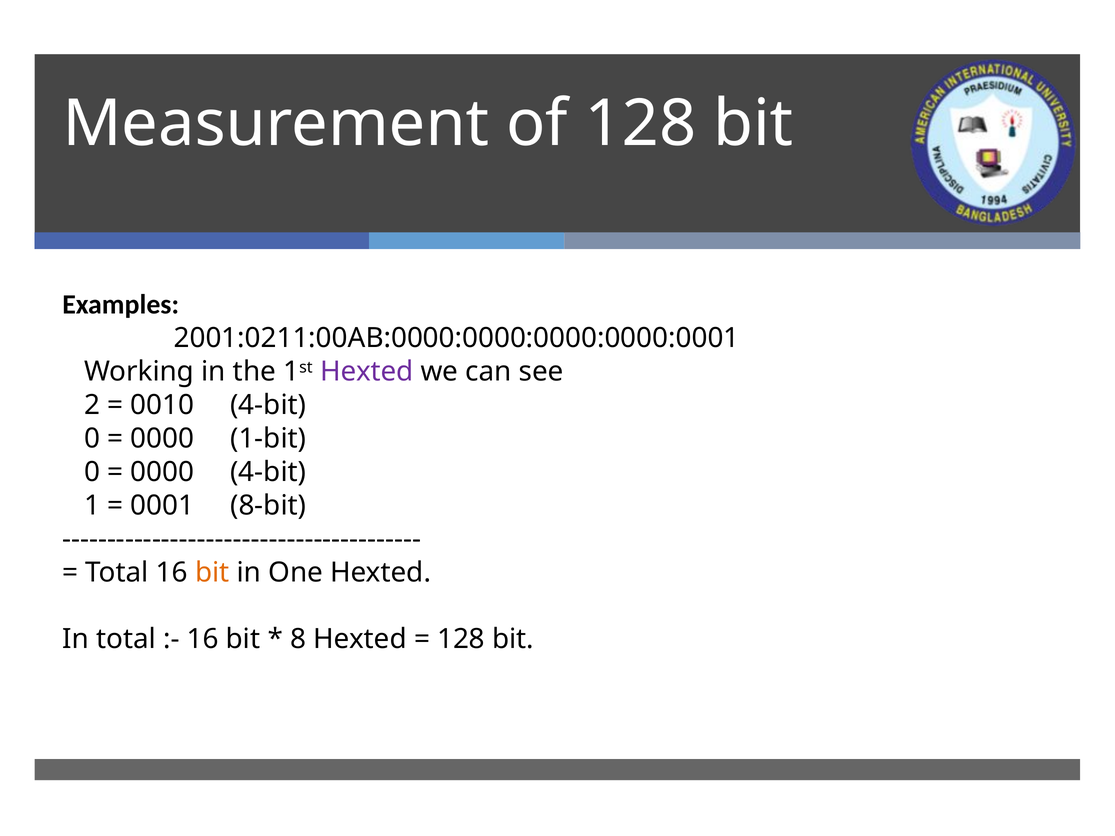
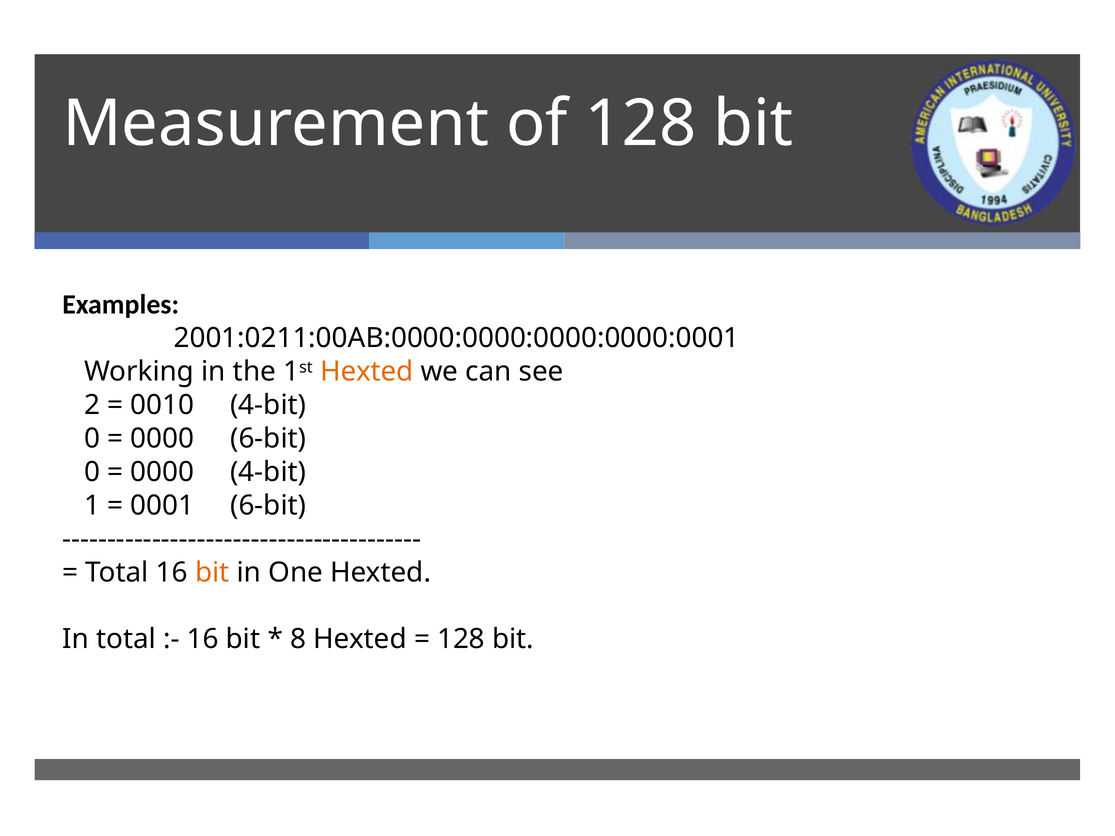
Hexted colour: purple -> orange (367, 372)
0000 1-bit: 1-bit -> 6-bit (268, 439)
0001 8-bit: 8-bit -> 6-bit (268, 506)
